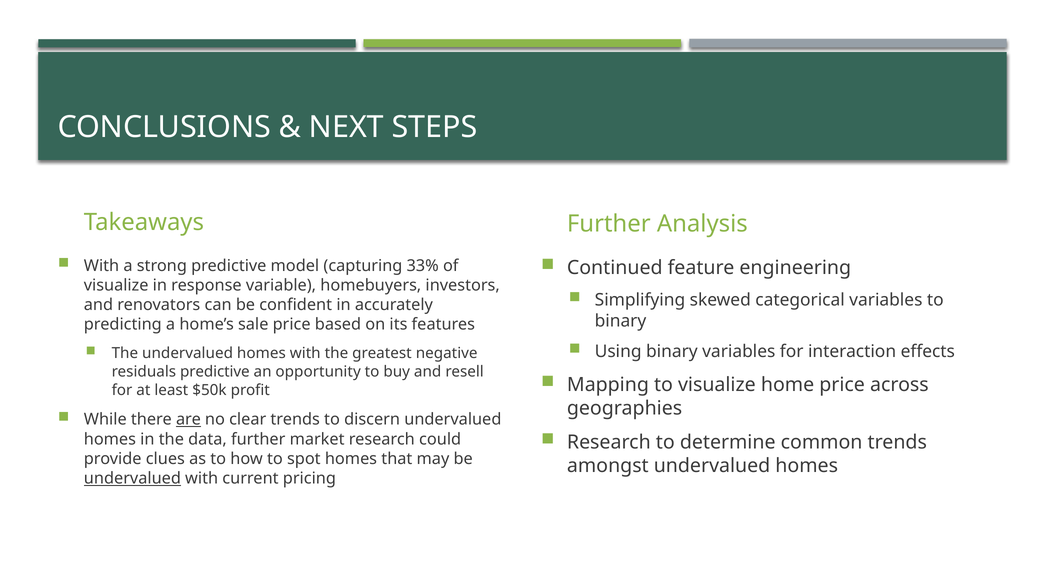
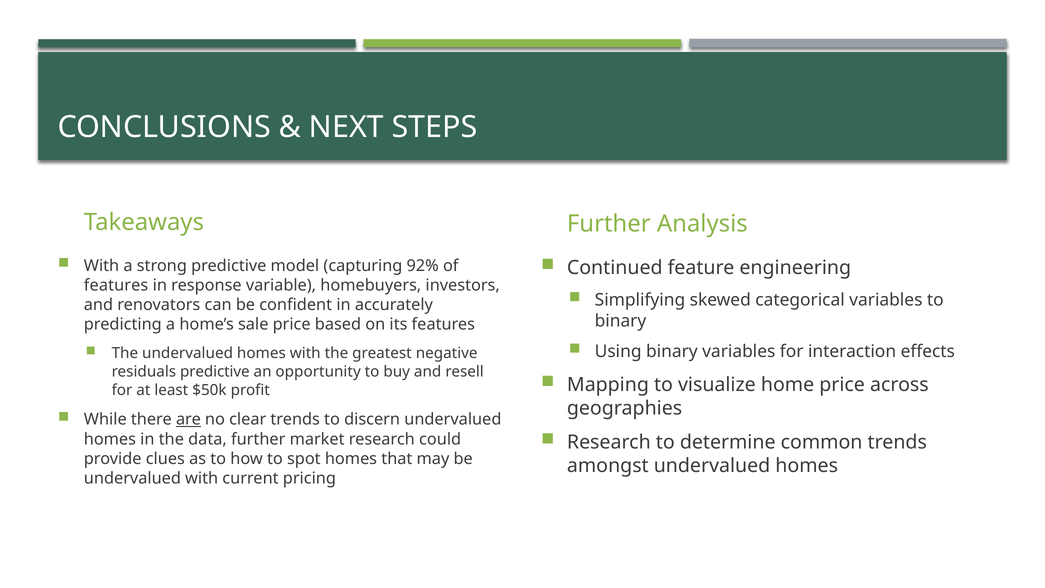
33%: 33% -> 92% (423, 266)
visualize: visualize -> features (116, 285)
undervalued underline: present -> none (132, 478)
